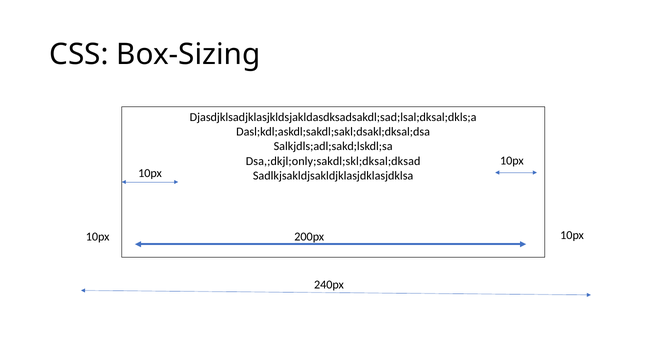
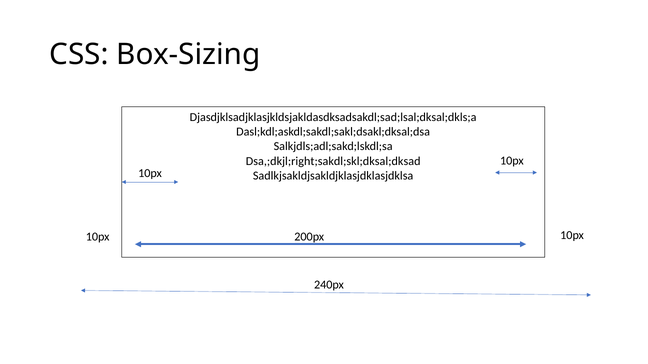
Dsa,;dkjl;only;sakdl;skl;dksal;dksad: Dsa,;dkjl;only;sakdl;skl;dksal;dksad -> Dsa,;dkjl;right;sakdl;skl;dksal;dksad (333, 161)
